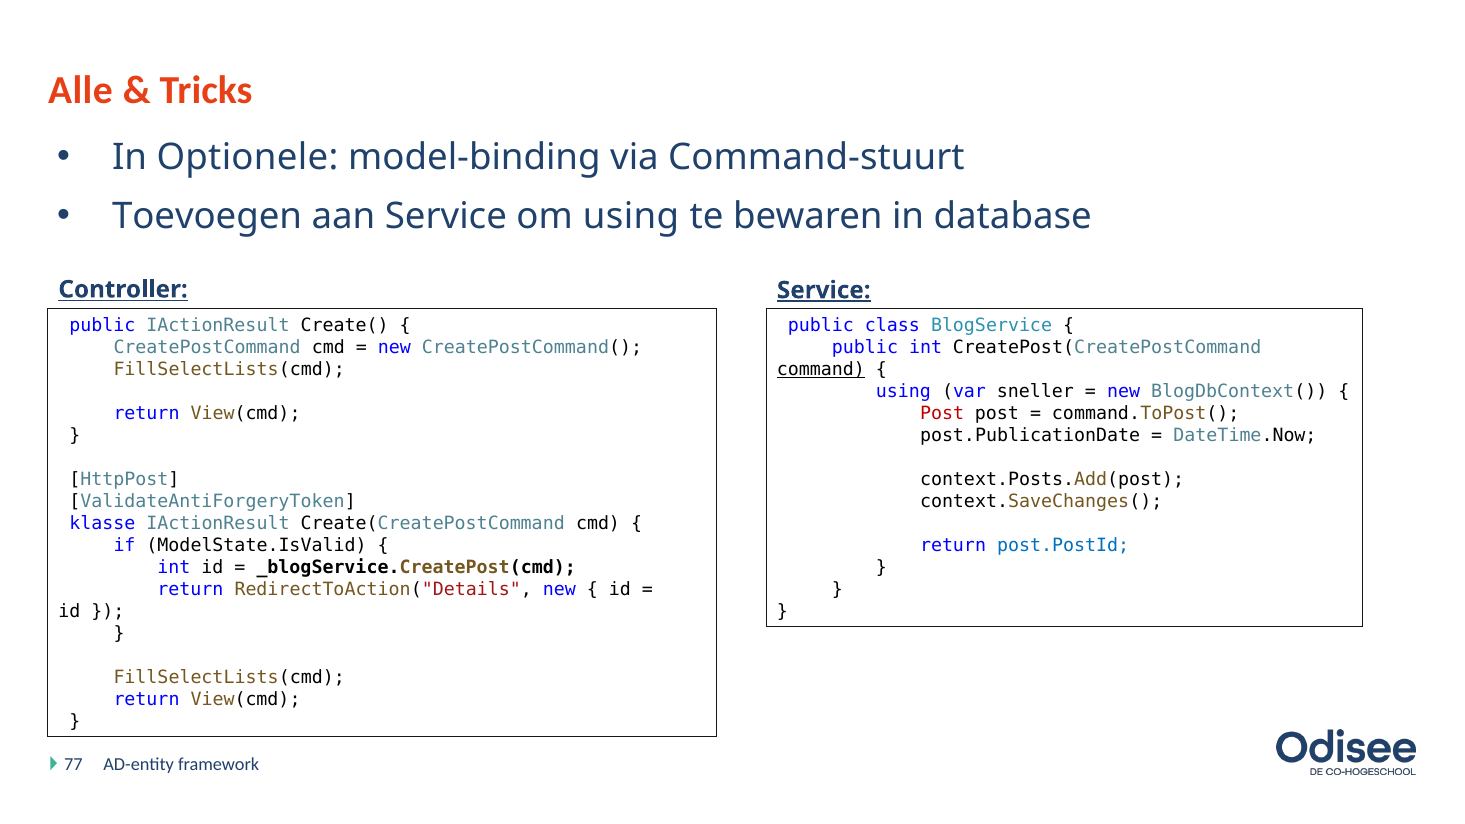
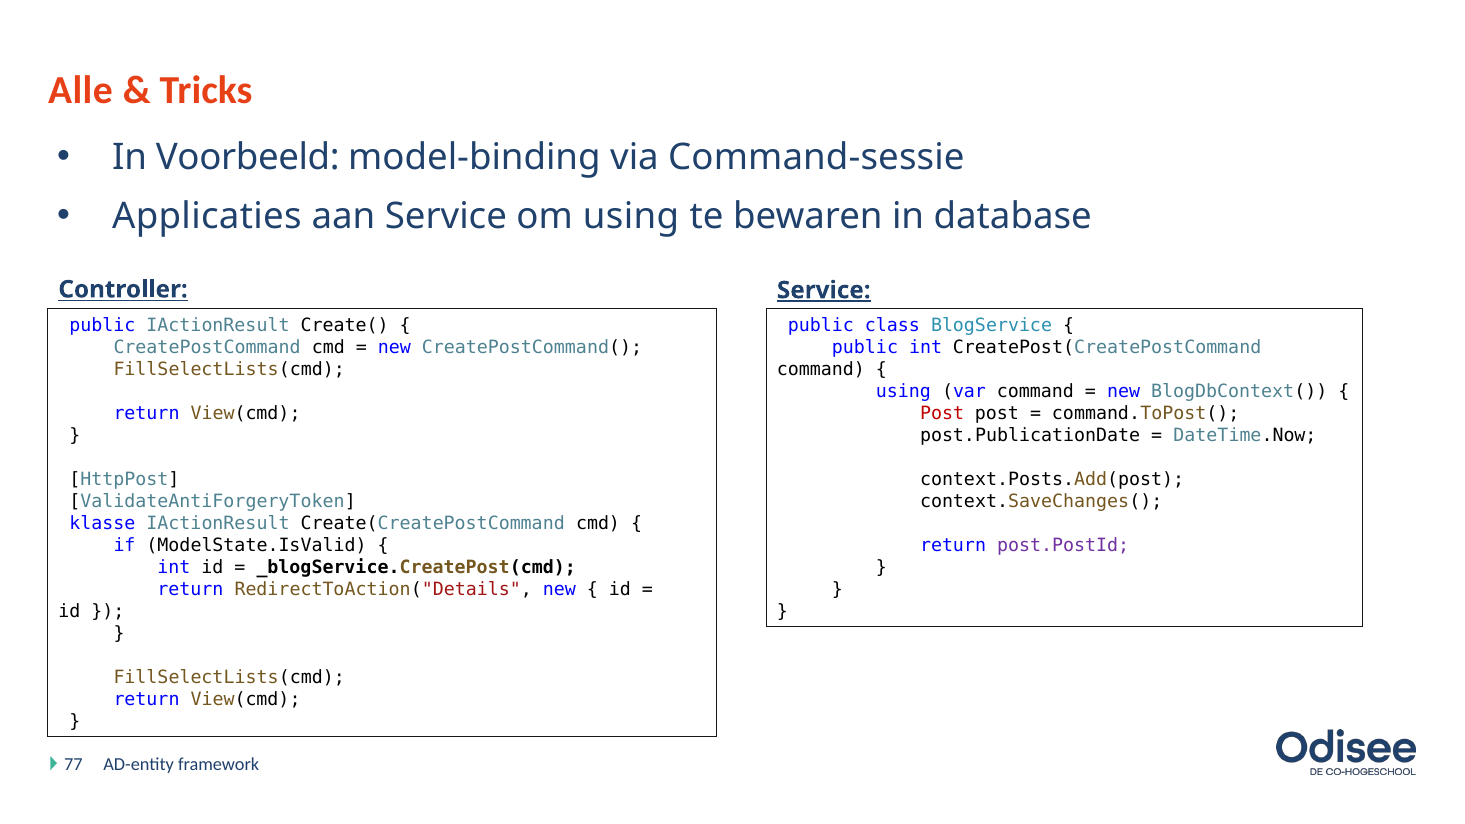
Optionele: Optionele -> Voorbeeld (248, 157)
Command-stuurt: Command-stuurt -> Command-sessie (816, 157)
Toevoegen: Toevoegen -> Applicaties (207, 216)
command underline: present -> none (821, 370)
var sneller: sneller -> command (1035, 392)
post.PostId colour: blue -> purple (1063, 546)
